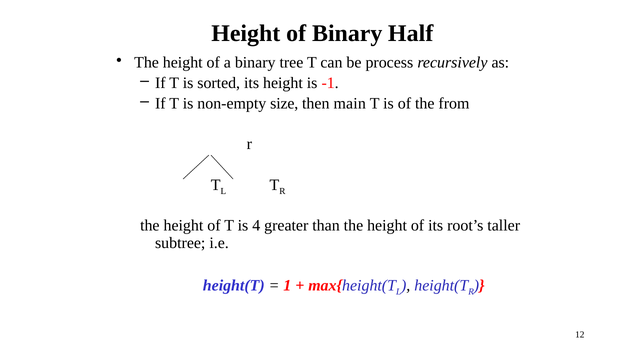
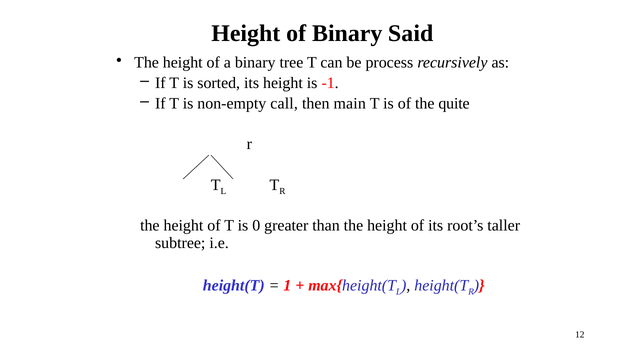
Half: Half -> Said (411, 34)
size: size -> call (284, 103)
from: from -> quite (454, 103)
4: 4 -> 0 (256, 226)
